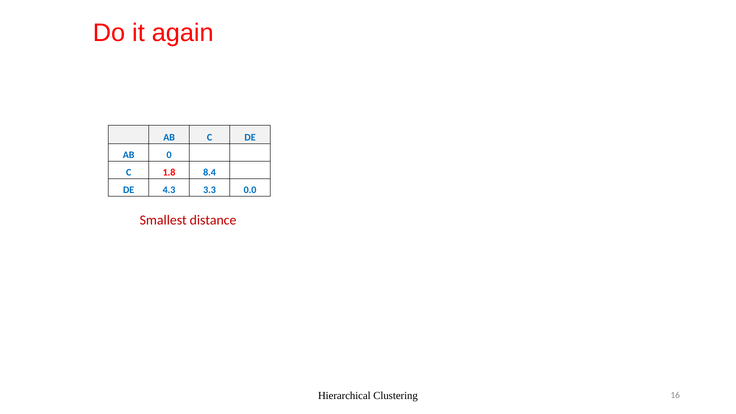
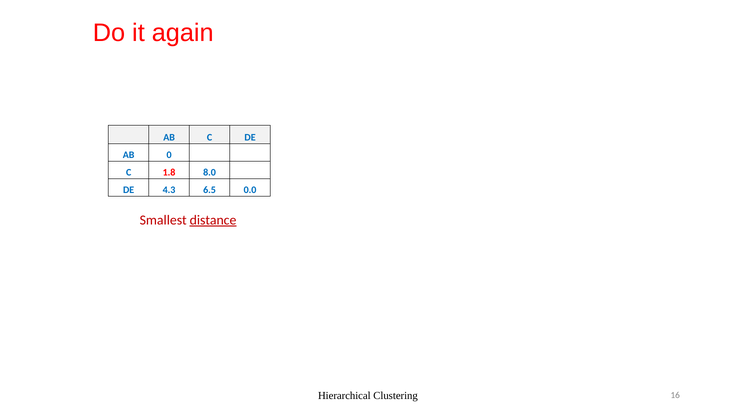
8.4: 8.4 -> 8.0 (210, 173)
3.3: 3.3 -> 6.5 (210, 190)
distance underline: none -> present (213, 220)
